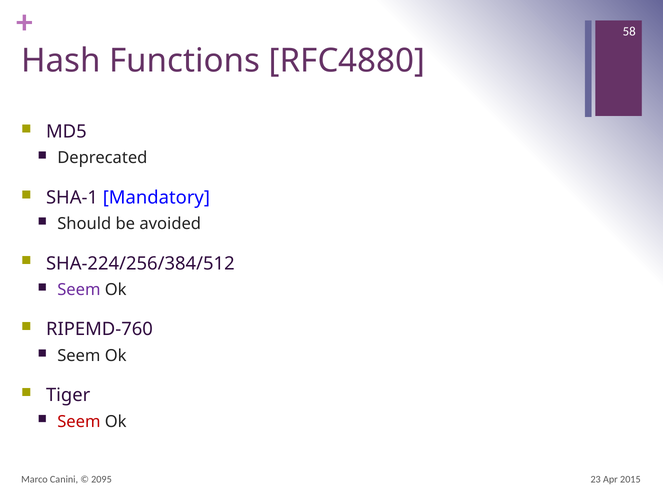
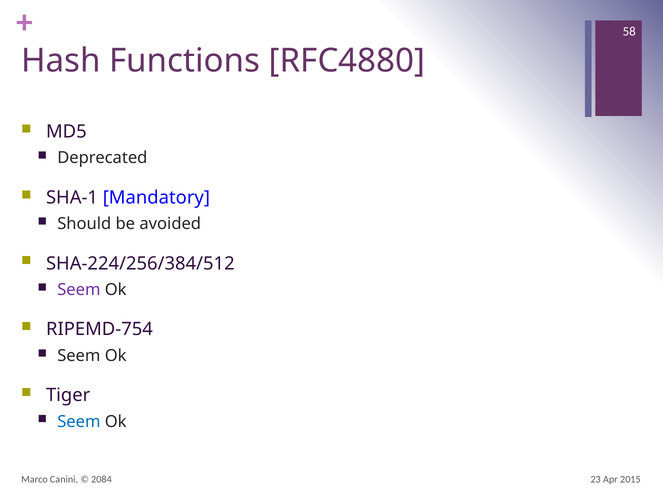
RIPEMD-760: RIPEMD-760 -> RIPEMD-754 (99, 330)
Seem colour: red -> blue (79, 422)
2095: 2095 -> 2084 (101, 479)
